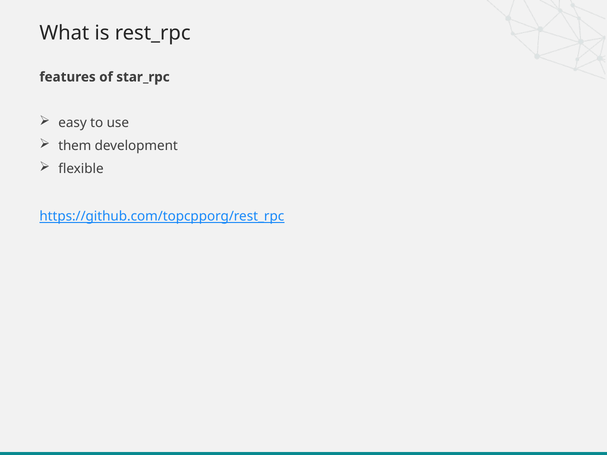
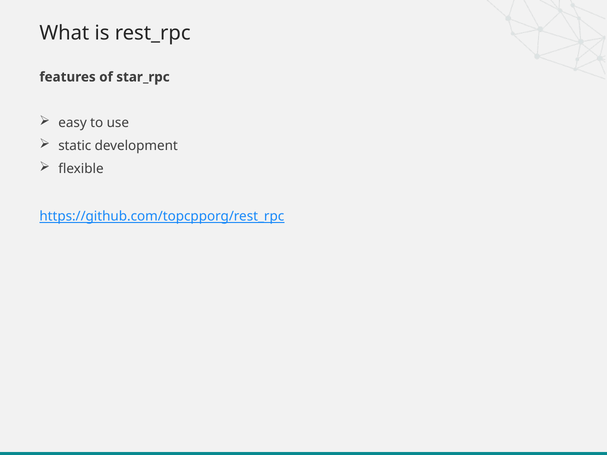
them: them -> static (75, 146)
